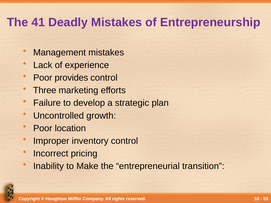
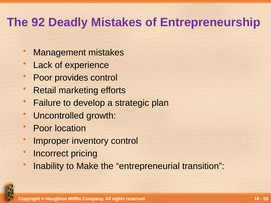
41: 41 -> 92 (38, 22)
Three: Three -> Retail (45, 91)
